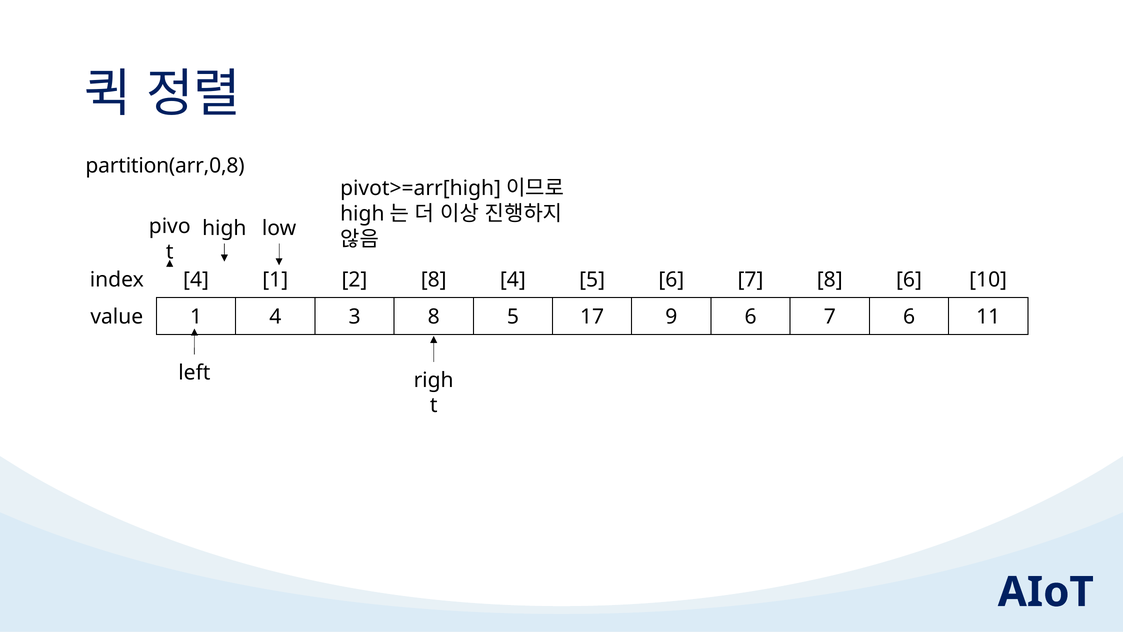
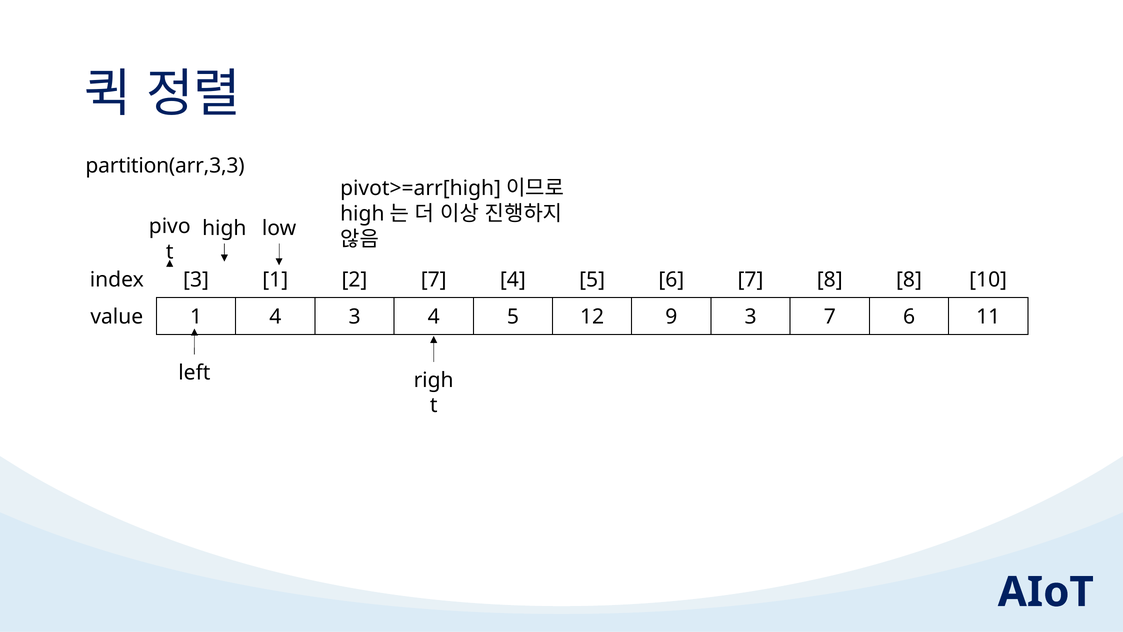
partition(arr,0,8: partition(arr,0,8 -> partition(arr,3,3 (165, 166)
index 4: 4 -> 3 (196, 280)
2 8: 8 -> 7 (434, 280)
8 6: 6 -> 8 (909, 280)
3 8: 8 -> 4 (434, 317)
17: 17 -> 12 (592, 317)
9 6: 6 -> 3 (751, 317)
